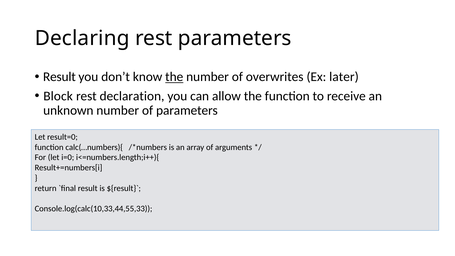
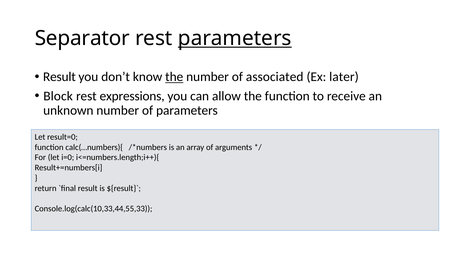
Declaring: Declaring -> Separator (82, 38)
parameters underline: none -> present (235, 38)
overwrites: overwrites -> associated (275, 77)
declaration: declaration -> expressions (132, 96)
